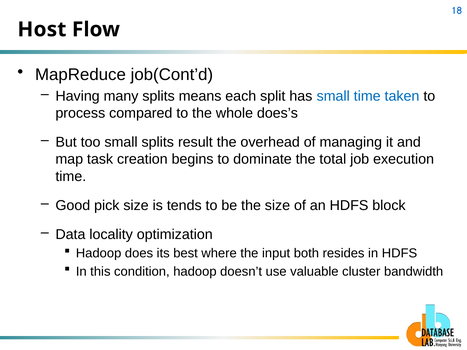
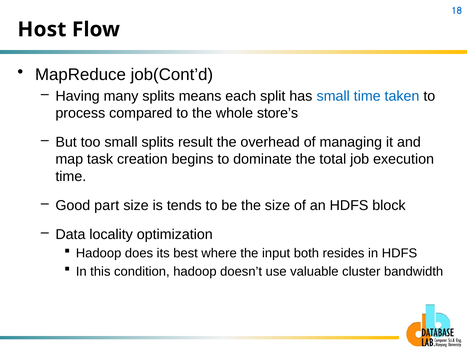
does’s: does’s -> store’s (278, 113)
pick: pick -> part (107, 206)
